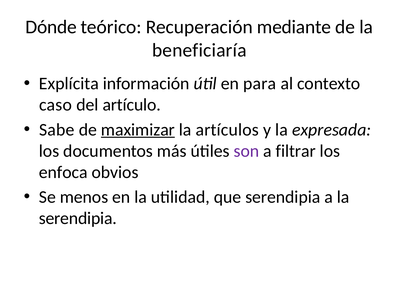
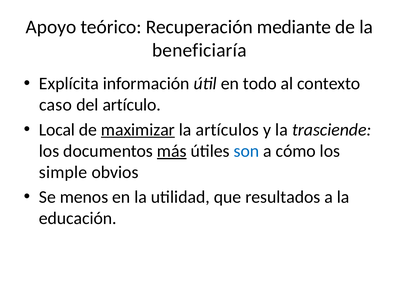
Dónde: Dónde -> Apoyo (51, 27)
para: para -> todo (260, 84)
Sabe: Sabe -> Local (57, 130)
expresada: expresada -> trasciende (332, 130)
más underline: none -> present (172, 151)
son colour: purple -> blue (246, 151)
filtrar: filtrar -> cómo (296, 151)
enfoca: enfoca -> simple (63, 172)
que serendipia: serendipia -> resultados (283, 197)
serendipia: serendipia -> educación (78, 219)
